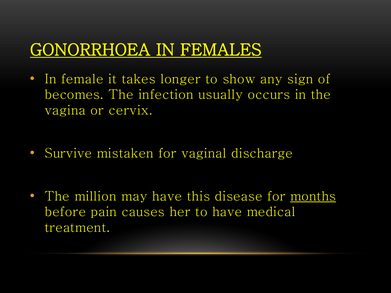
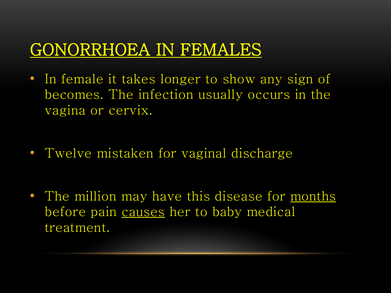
Survive: Survive -> Twelve (68, 153)
causes underline: none -> present (143, 212)
to have: have -> baby (227, 212)
